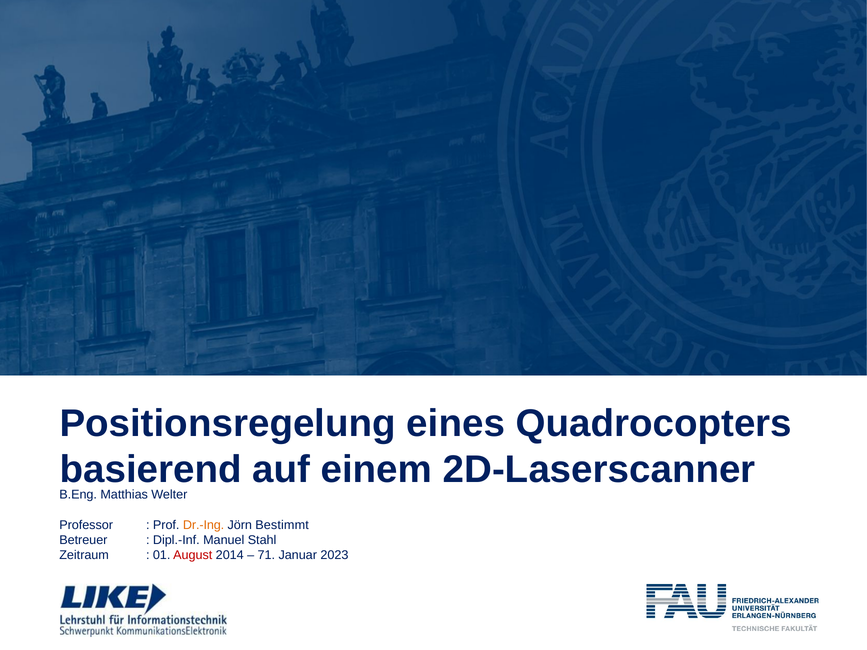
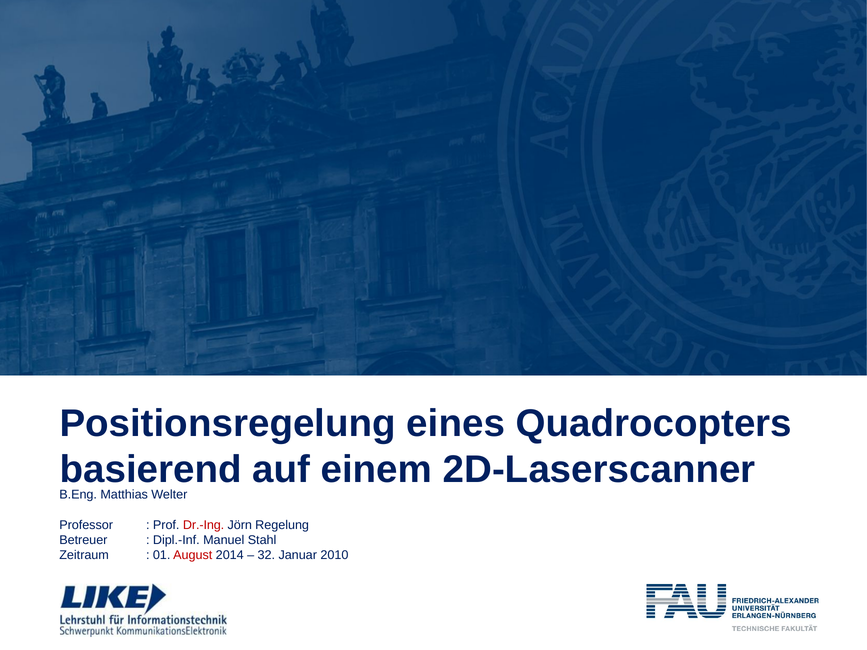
Dr.-Ing colour: orange -> red (204, 525)
Bestimmt: Bestimmt -> Regelung (282, 525)
71: 71 -> 32 (266, 556)
2023: 2023 -> 2010 (334, 556)
